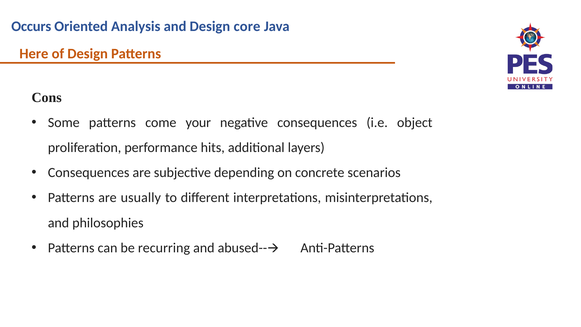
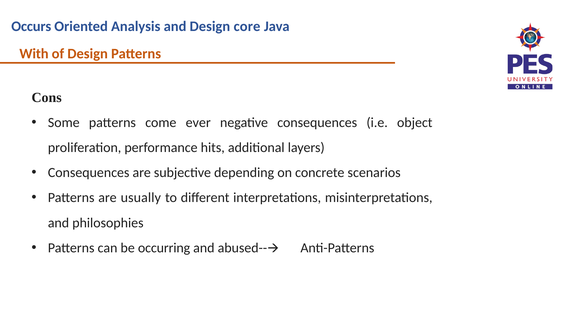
Here: Here -> With (34, 54)
your: your -> ever (198, 123)
recurring: recurring -> occurring (164, 248)
